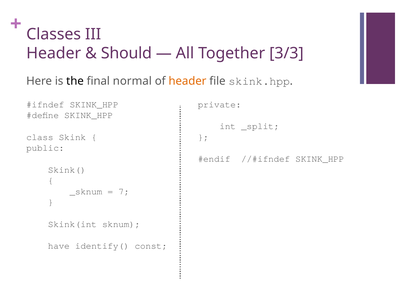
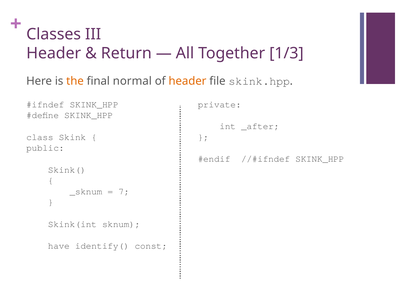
Should: Should -> Return (126, 53)
3/3: 3/3 -> 1/3 (286, 53)
the colour: black -> orange (75, 81)
_split: _split -> _after (260, 126)
